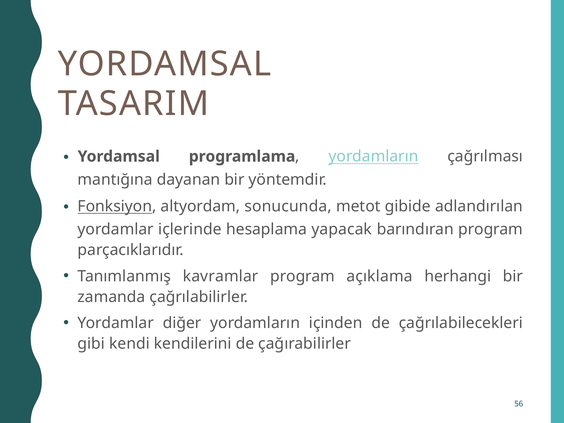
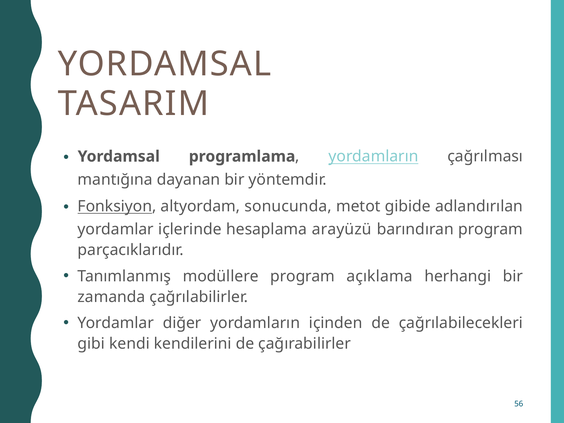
yapacak: yapacak -> arayüzü (342, 229)
kavramlar: kavramlar -> modüllere (221, 276)
